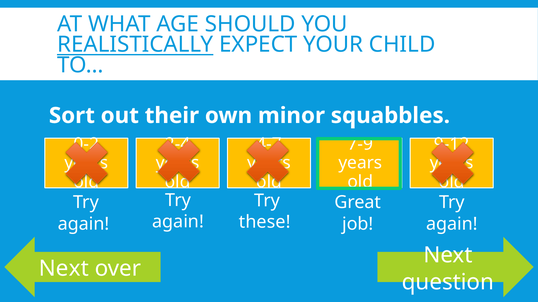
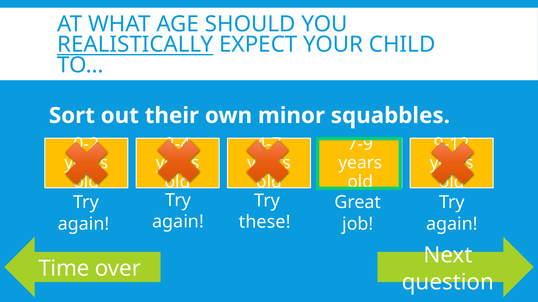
Next: Next -> Time (64, 269)
